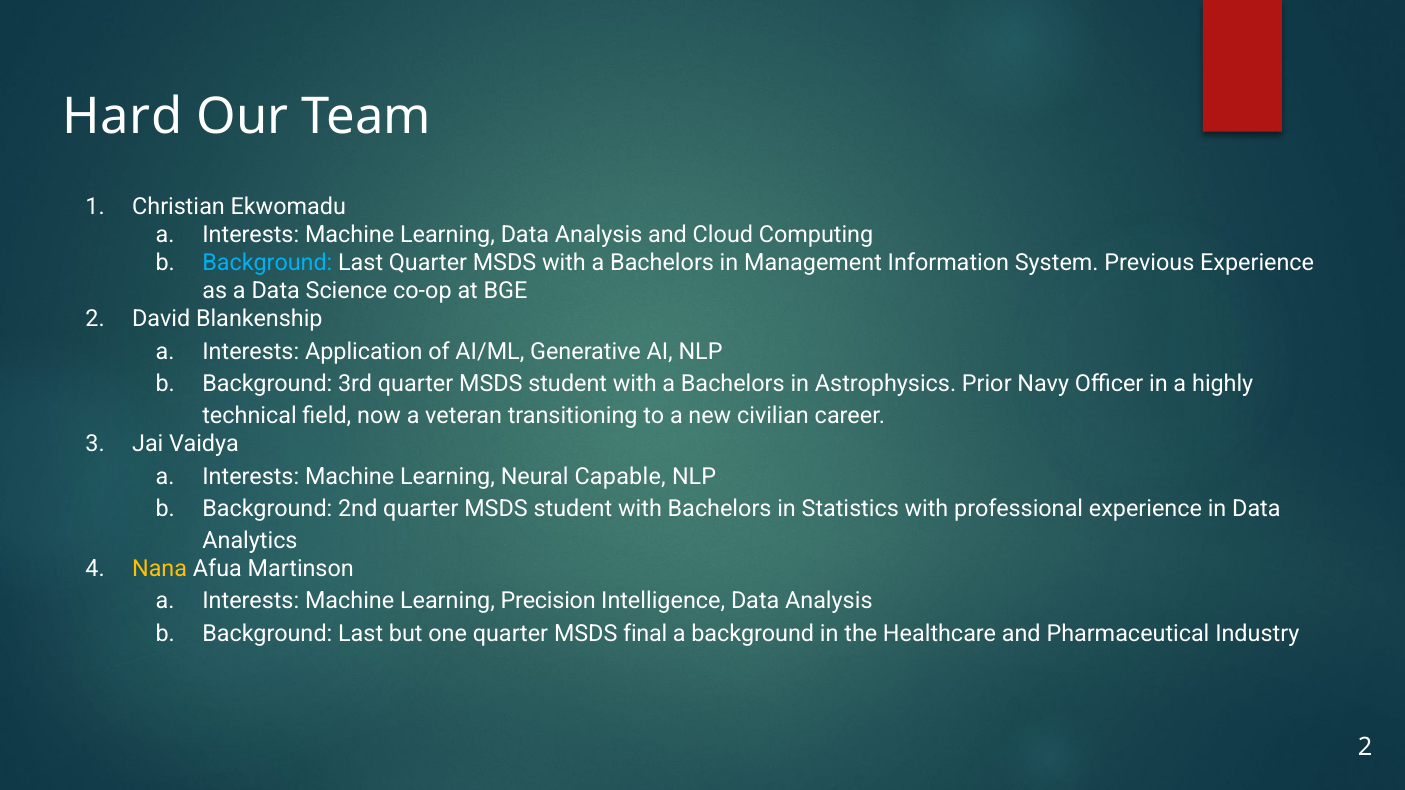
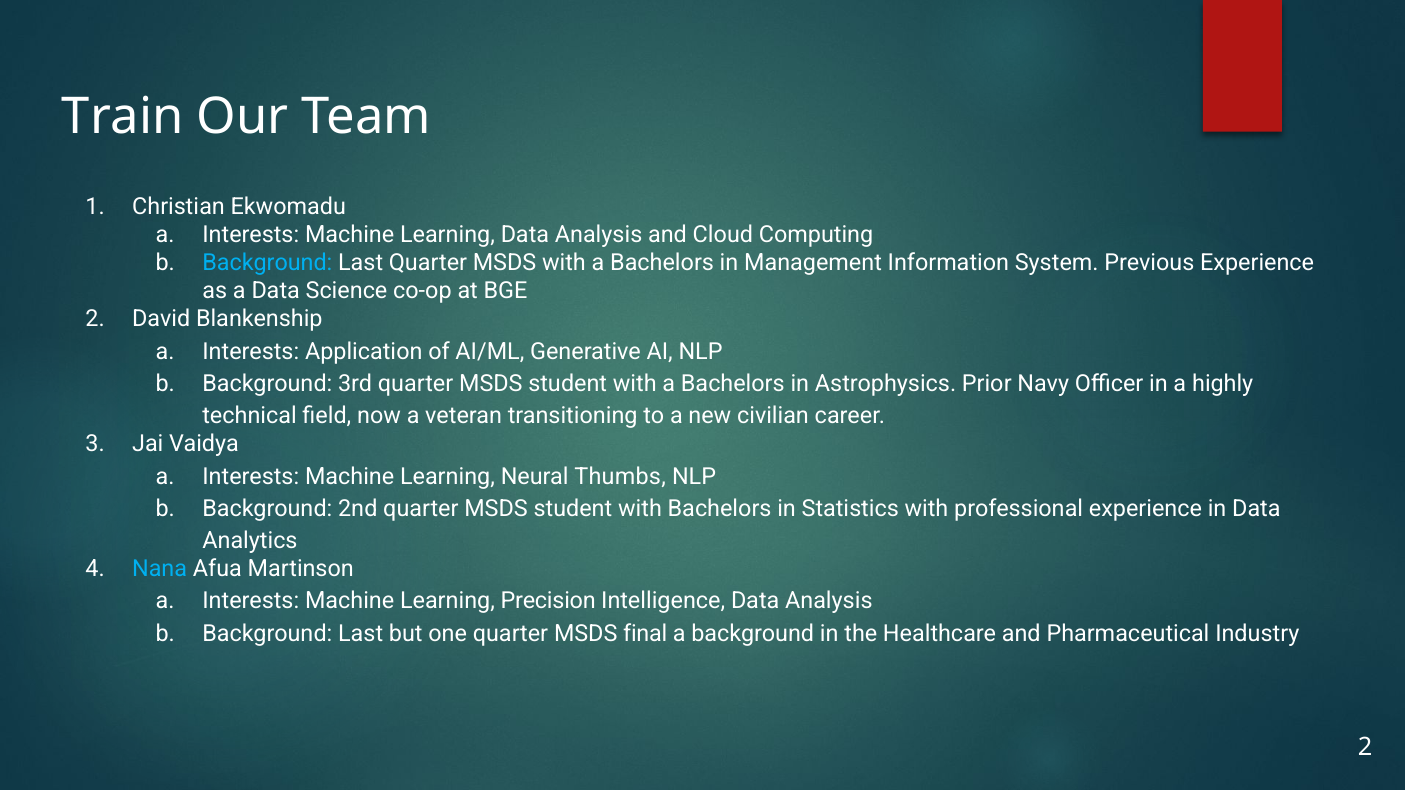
Hard: Hard -> Train (123, 116)
Capable: Capable -> Thumbs (620, 477)
Nana colour: yellow -> light blue (160, 569)
